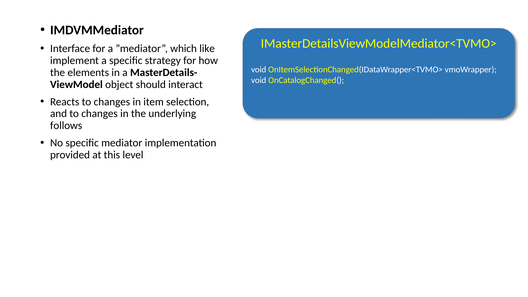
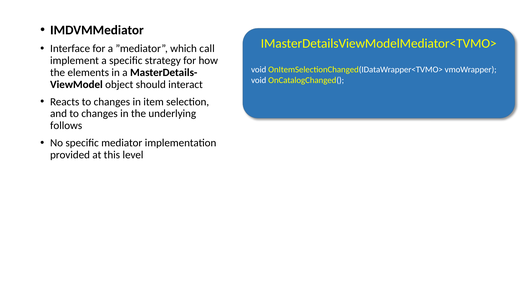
like: like -> call (207, 49)
